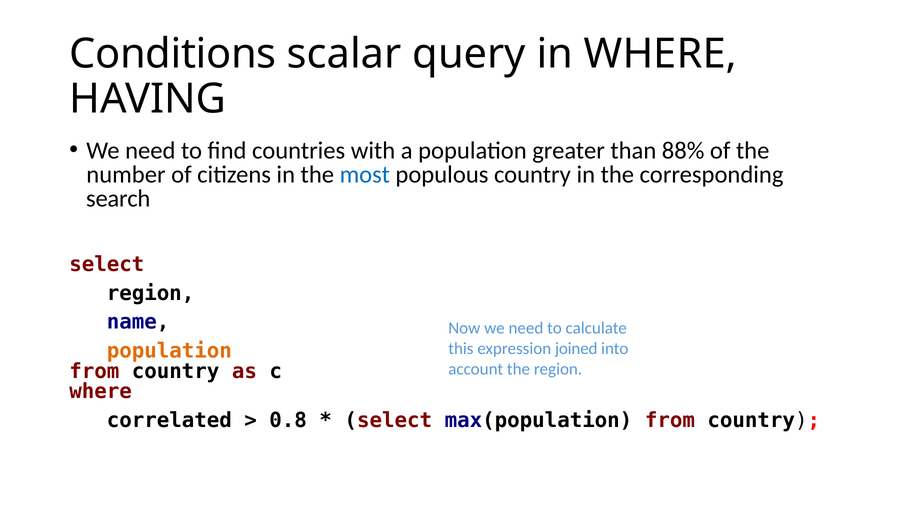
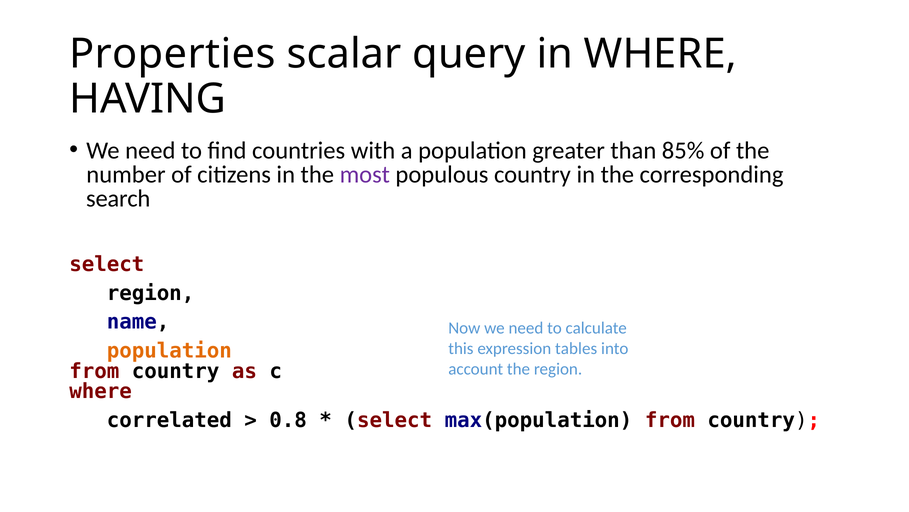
Conditions: Conditions -> Properties (172, 54)
88%: 88% -> 85% (683, 151)
most colour: blue -> purple (365, 174)
joined: joined -> tables (576, 348)
